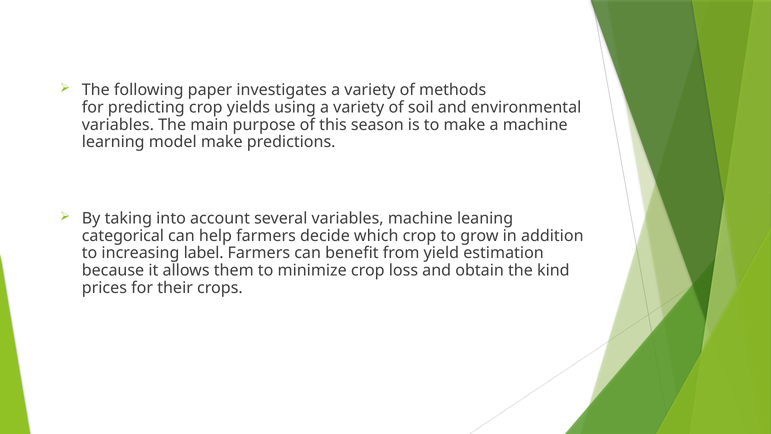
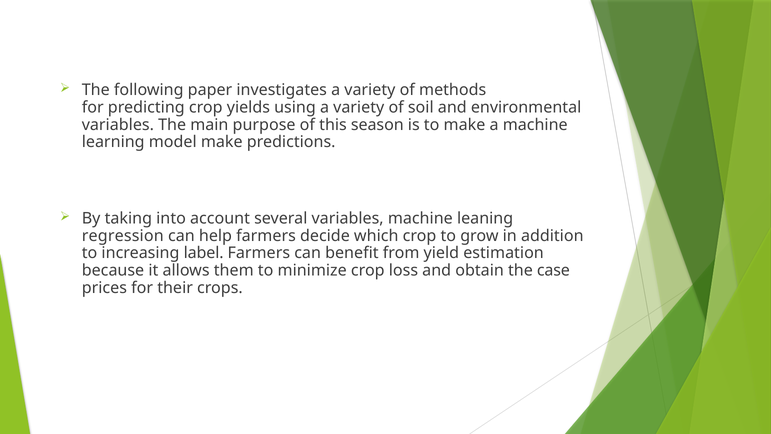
categorical: categorical -> regression (123, 236)
kind: kind -> case (553, 270)
